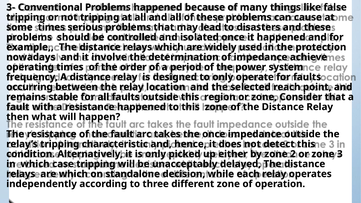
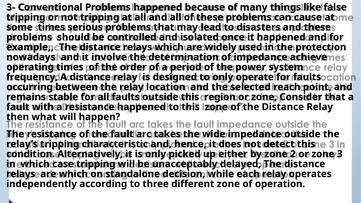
the once: once -> wide (214, 134)
